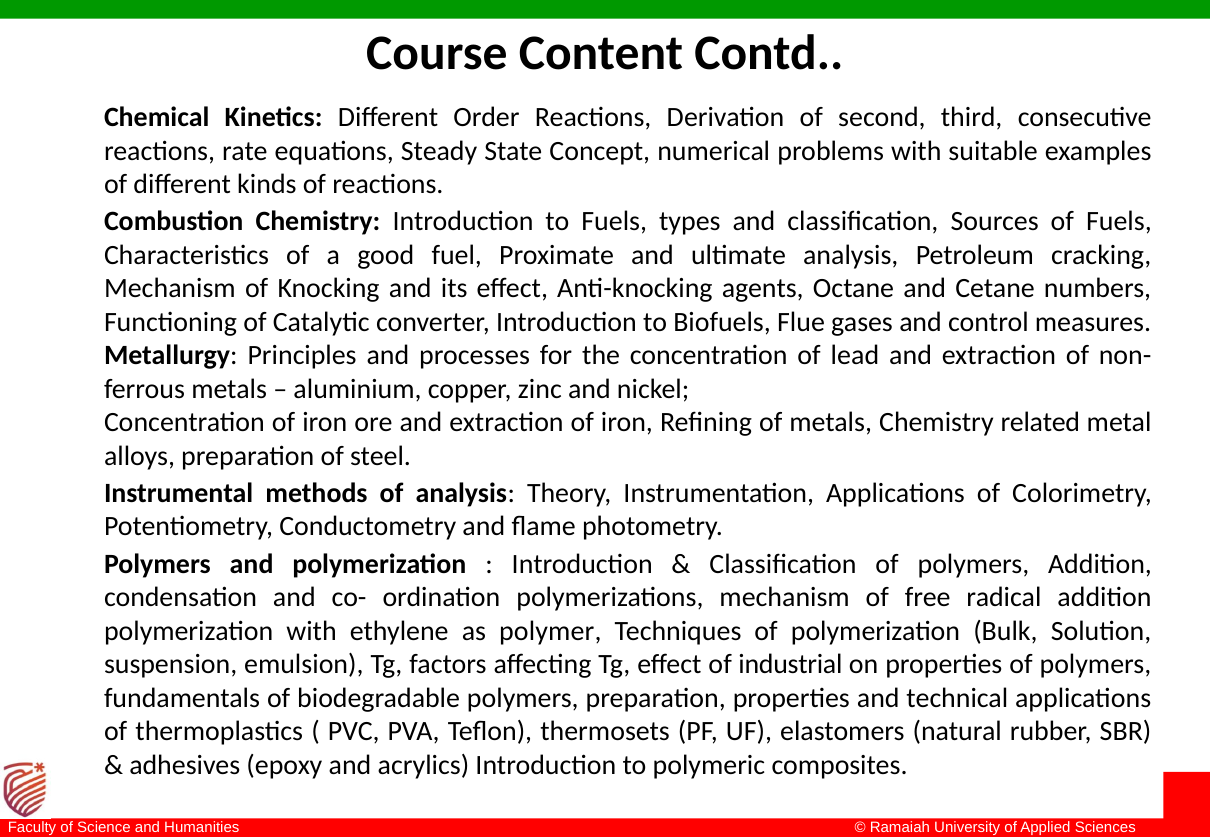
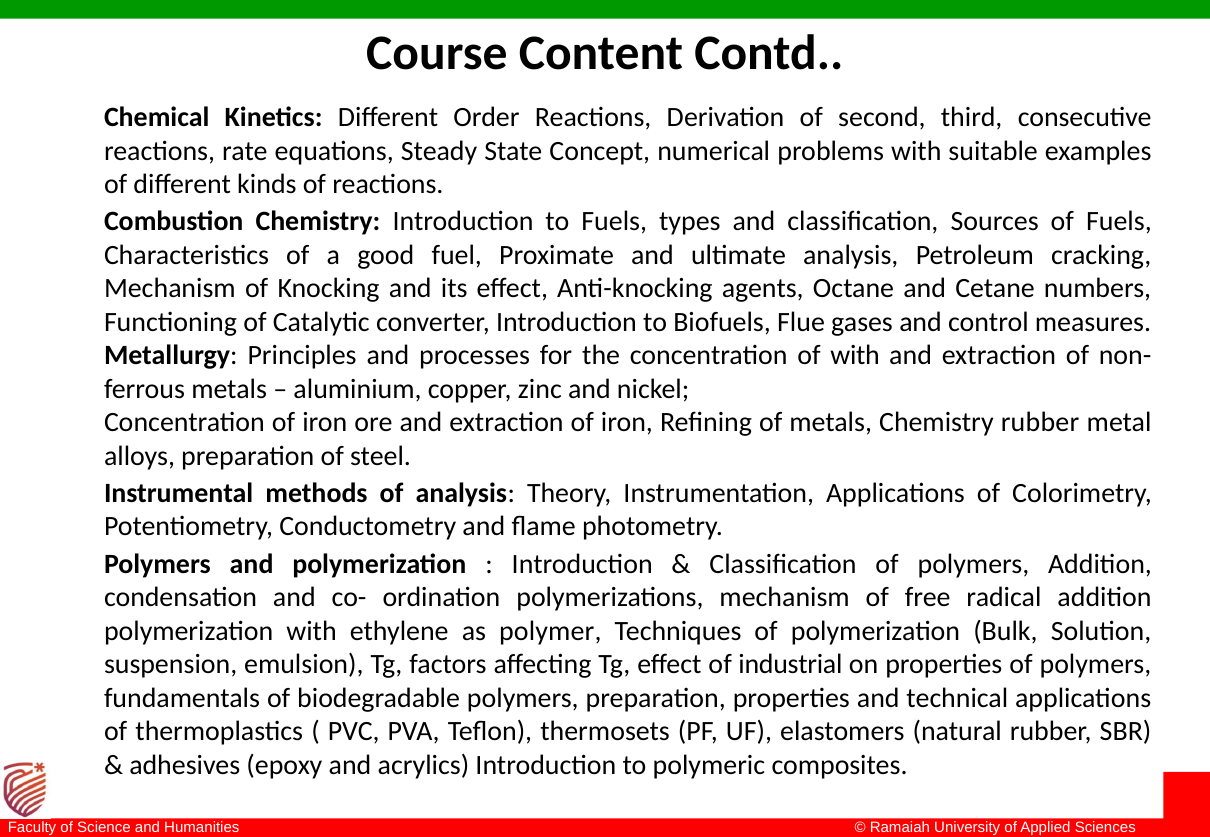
of lead: lead -> with (855, 356)
Chemistry related: related -> rubber (1040, 423)
